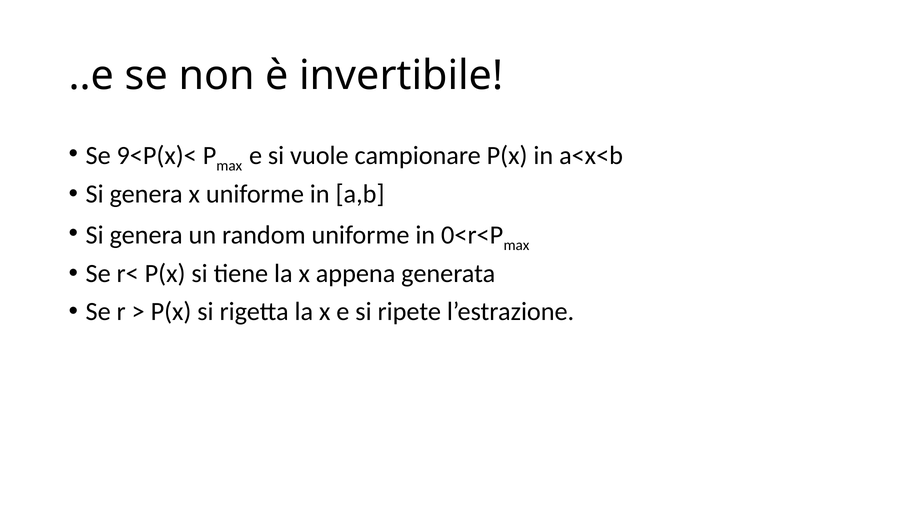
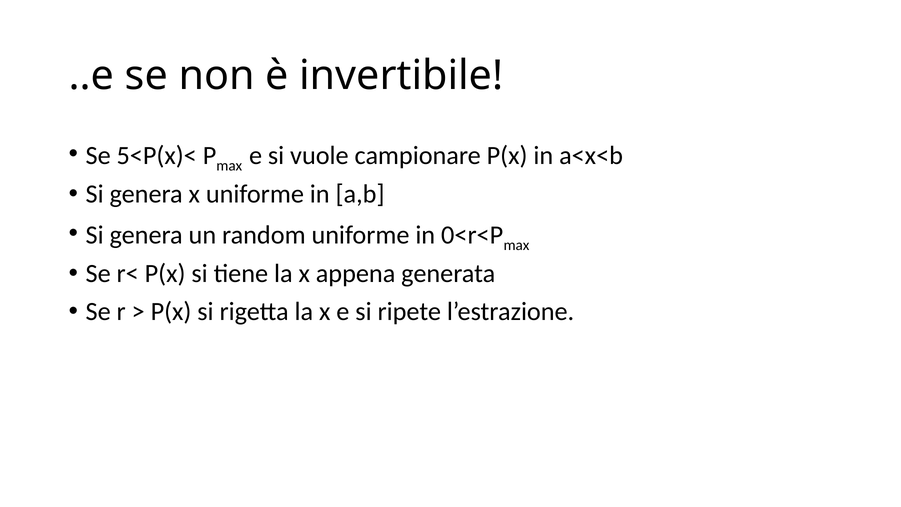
9<P(x)<: 9<P(x)< -> 5<P(x)< (157, 155)
